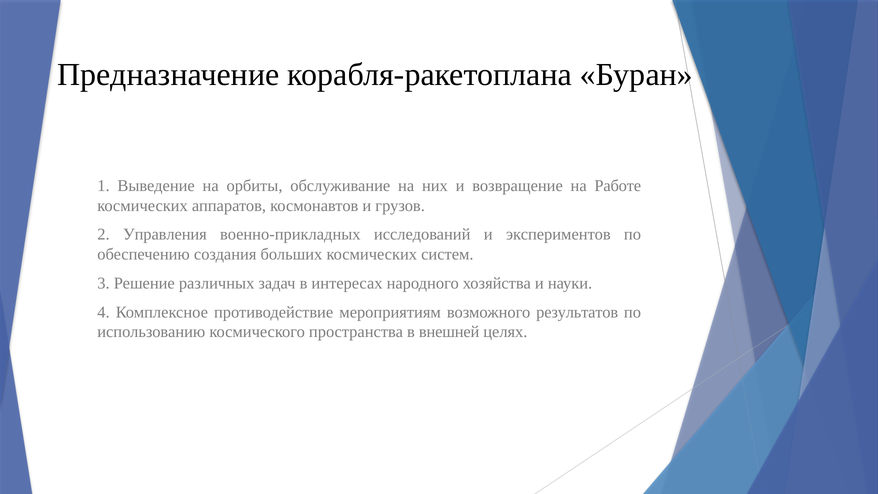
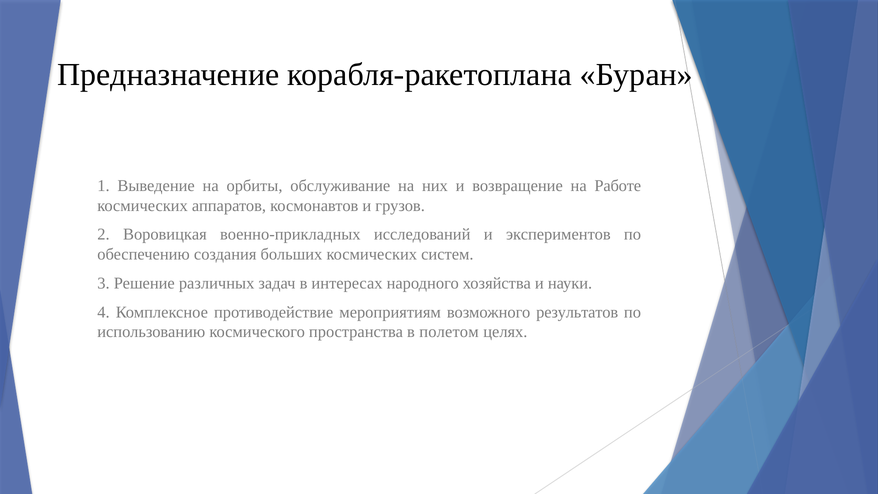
Управления: Управления -> Воровицкая (165, 234)
внешней: внешней -> полетом (449, 332)
